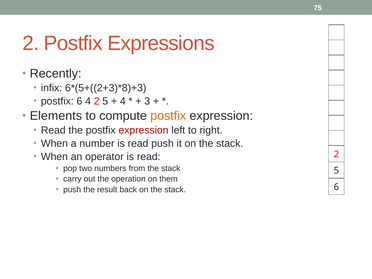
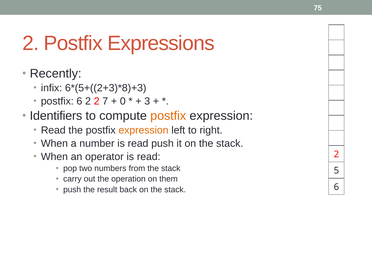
6 4: 4 -> 2 (88, 101)
5: 5 -> 7 (105, 101)
4: 4 -> 0 (123, 101)
Elements: Elements -> Identifiers (56, 116)
expression colour: red -> orange (144, 130)
